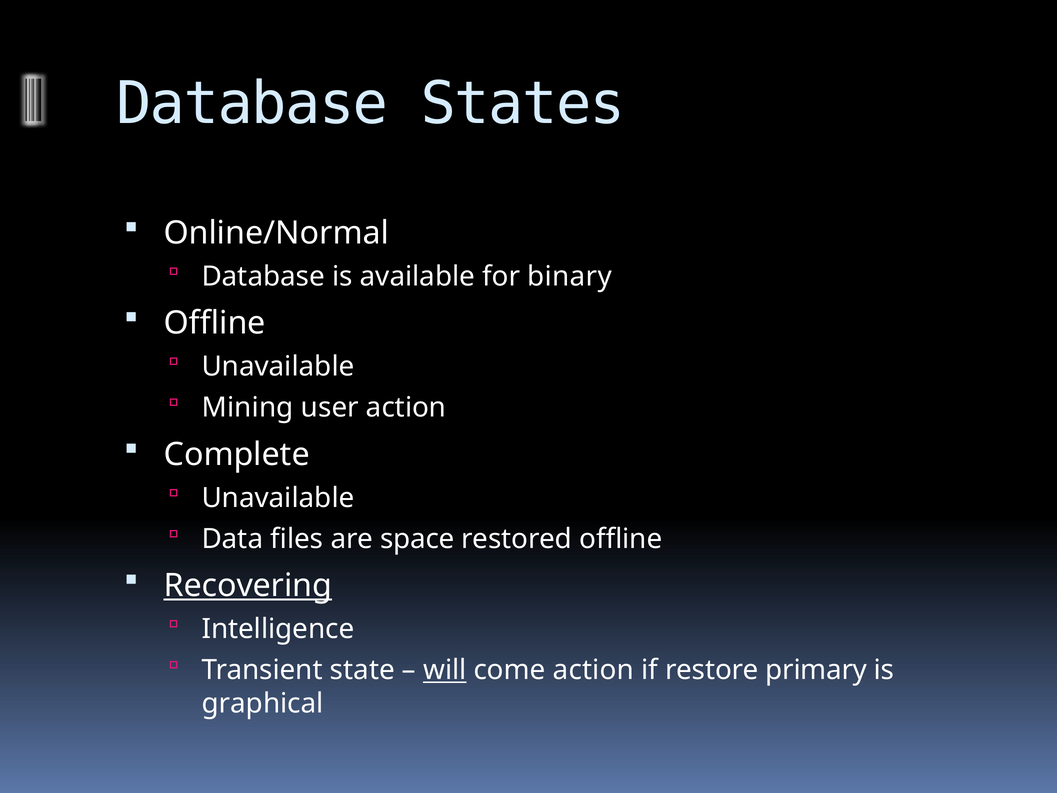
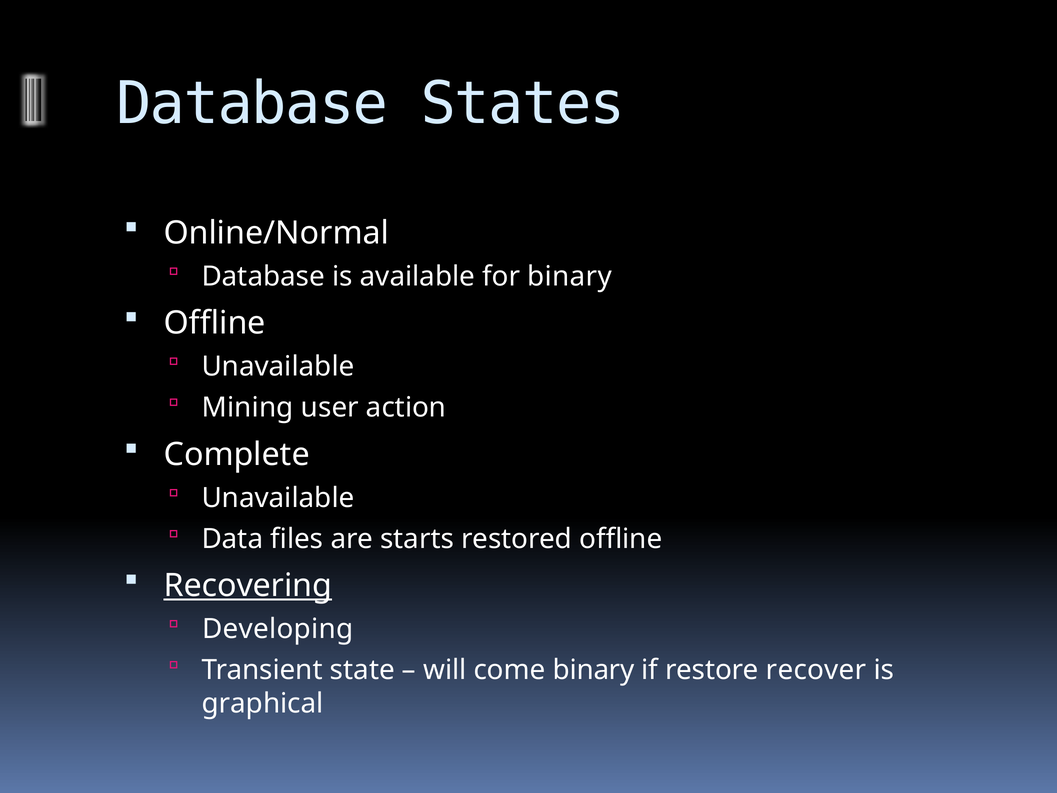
space: space -> starts (417, 539)
Intelligence: Intelligence -> Developing (278, 629)
will underline: present -> none (445, 670)
come action: action -> binary (594, 670)
primary: primary -> recover (816, 670)
